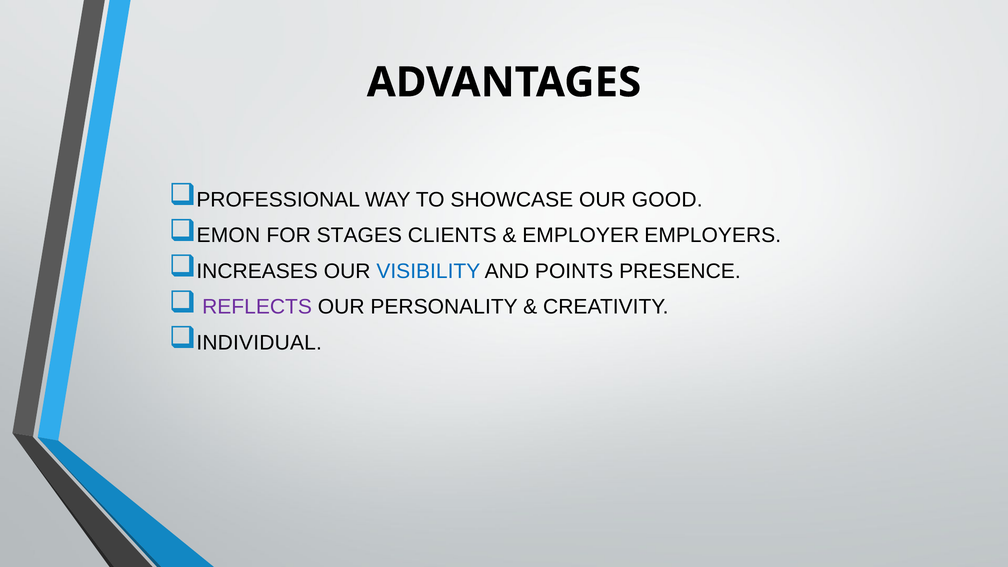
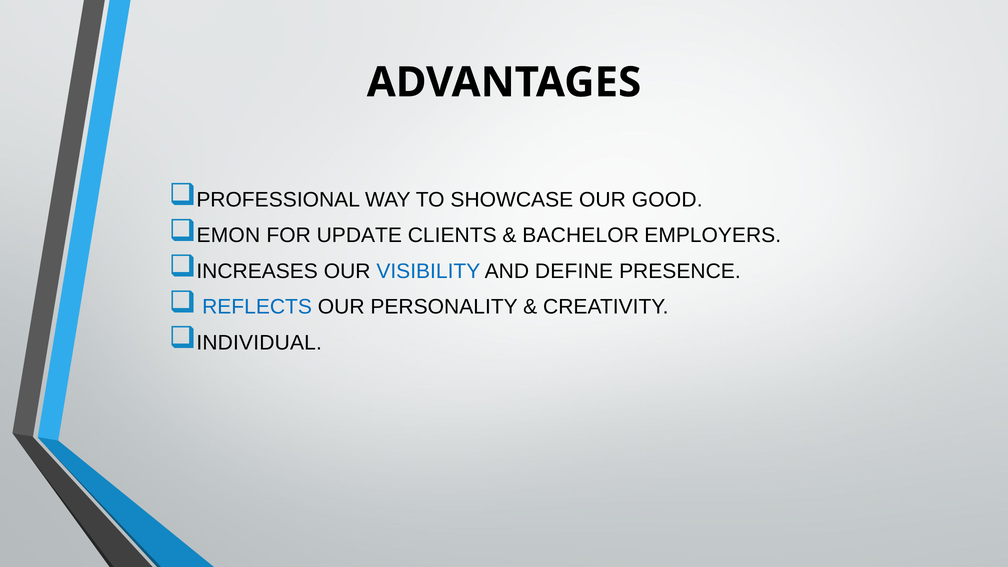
STAGES: STAGES -> UPDATE (359, 235)
EMPLOYER: EMPLOYER -> BACHELOR (581, 235)
POINTS: POINTS -> DEFINE (574, 271)
REFLECTS colour: purple -> blue (257, 307)
